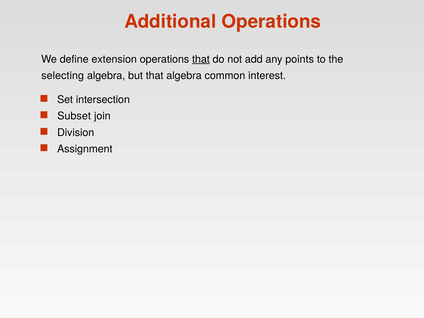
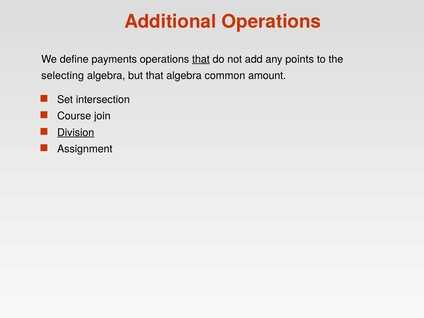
extension: extension -> payments (114, 59)
interest: interest -> amount (267, 76)
Subset: Subset -> Course (74, 116)
Division underline: none -> present (76, 133)
